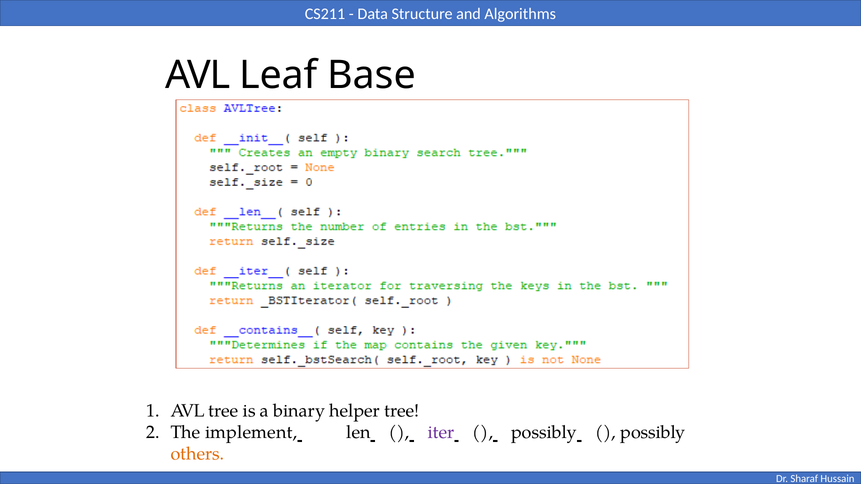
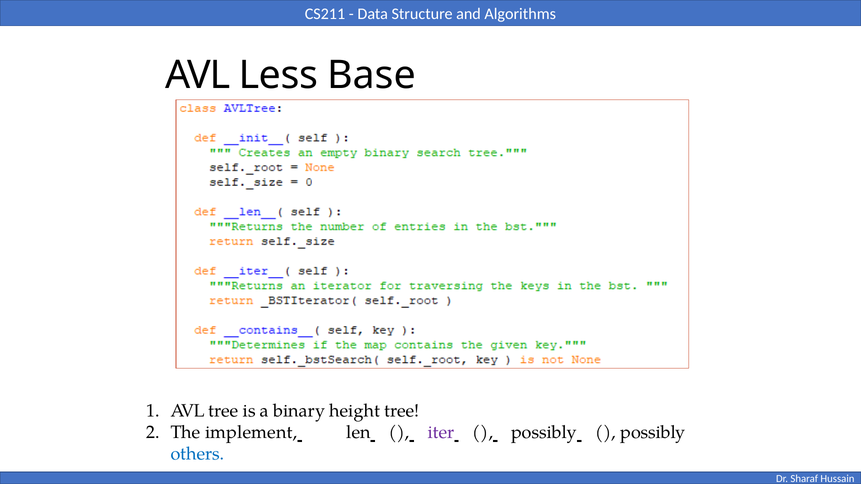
Leaf: Leaf -> Less (278, 75)
helper: helper -> height (355, 411)
others colour: orange -> blue (197, 454)
